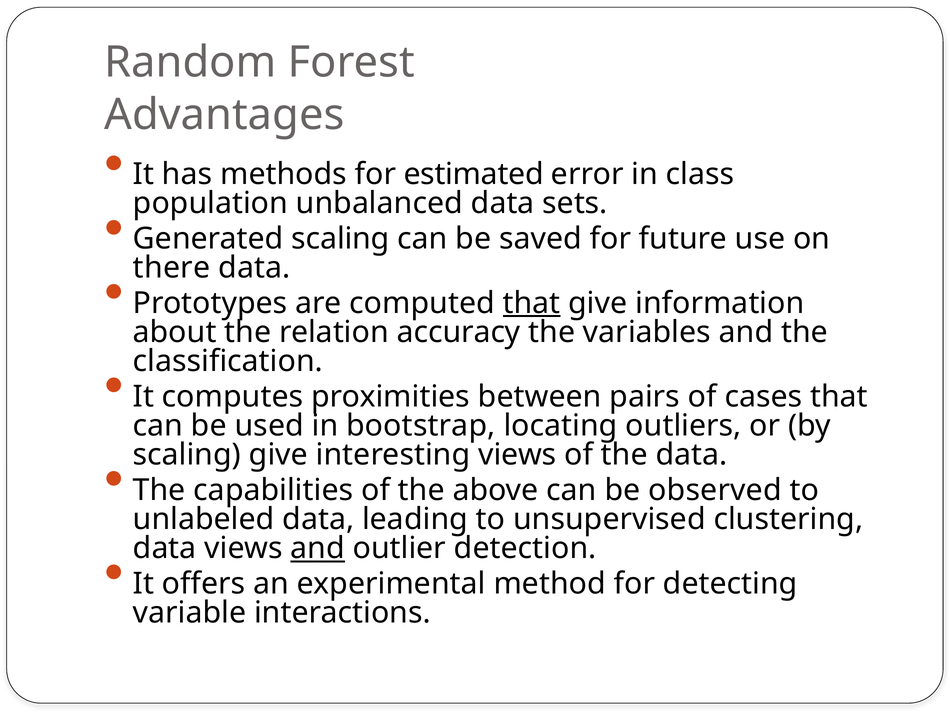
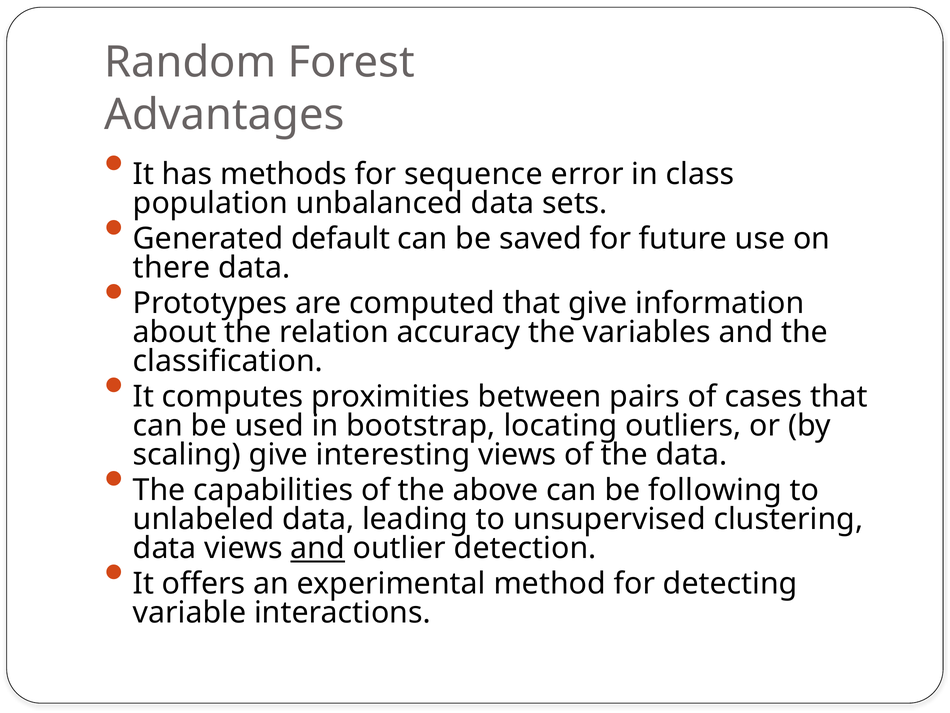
estimated: estimated -> sequence (473, 174)
Generated scaling: scaling -> default (341, 239)
that underline: present -> none (532, 303)
observed: observed -> following (715, 490)
